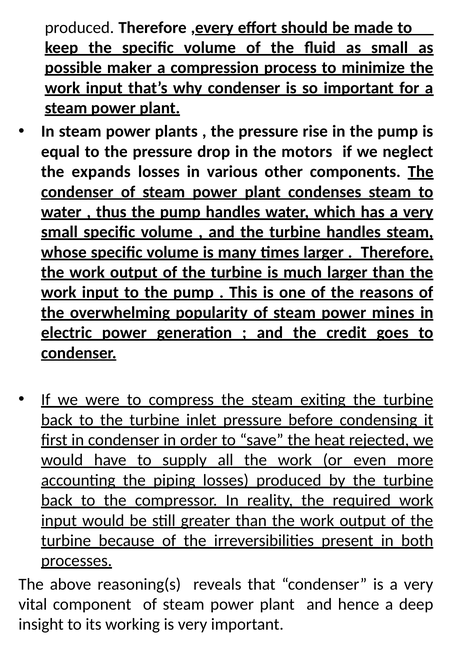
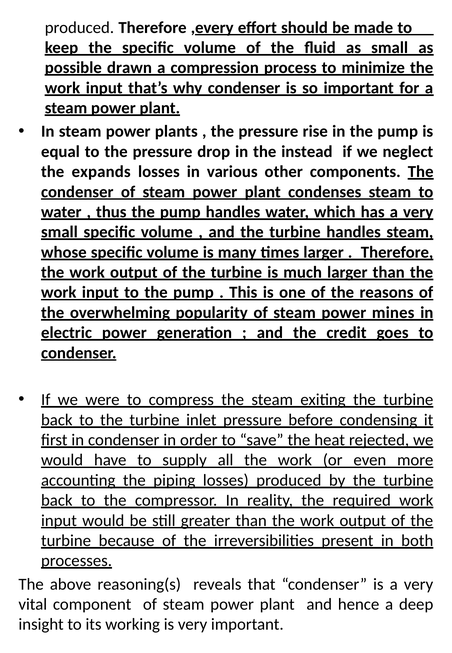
maker: maker -> drawn (129, 68)
motors: motors -> instead (307, 152)
